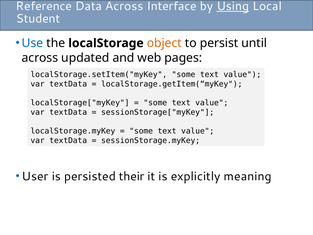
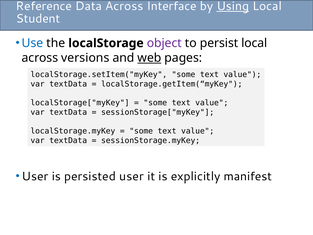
object colour: orange -> purple (164, 43)
persist until: until -> local (254, 43)
updated: updated -> versions (85, 58)
web underline: none -> present (149, 58)
persisted their: their -> user (132, 176)
meaning: meaning -> manifest (248, 176)
